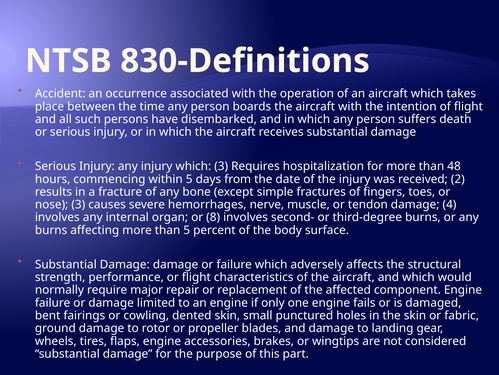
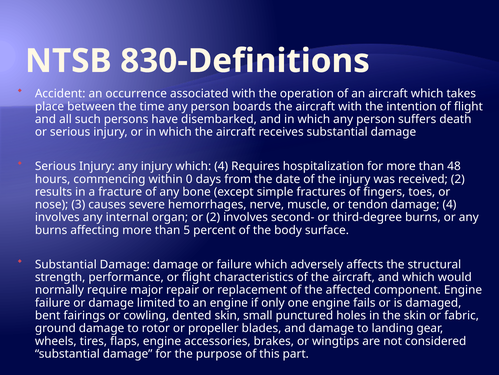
which 3: 3 -> 4 (221, 166)
within 5: 5 -> 0 (189, 179)
or 8: 8 -> 2 (213, 217)
